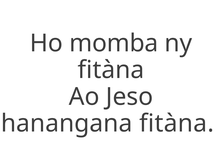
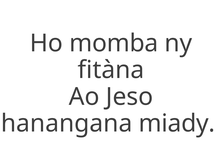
hanangana fitàna: fitàna -> miady (177, 123)
